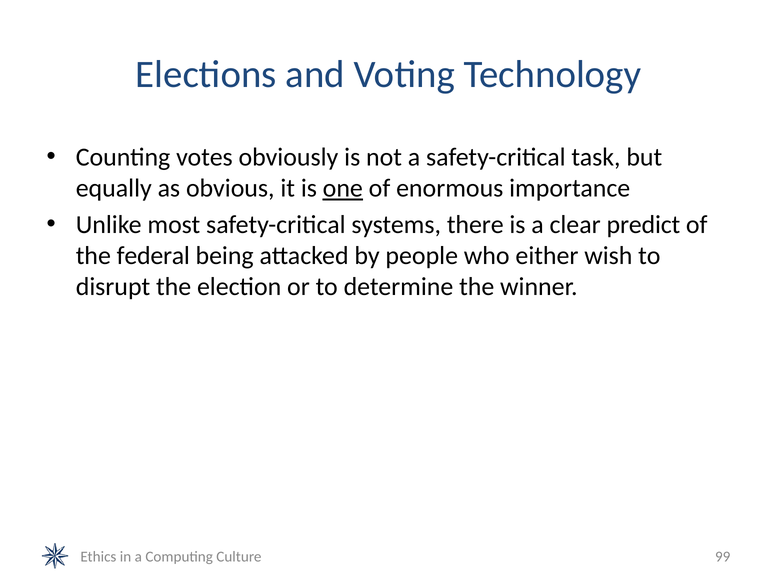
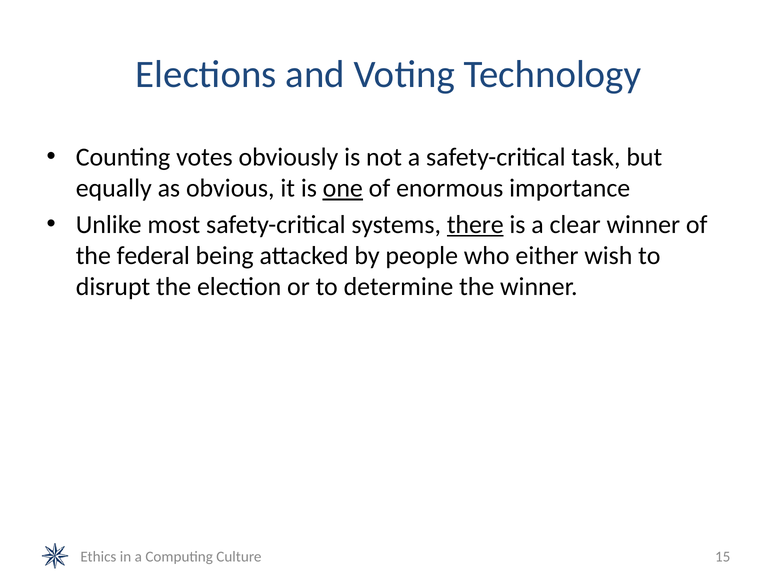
there underline: none -> present (475, 225)
clear predict: predict -> winner (643, 225)
99: 99 -> 15 (723, 557)
